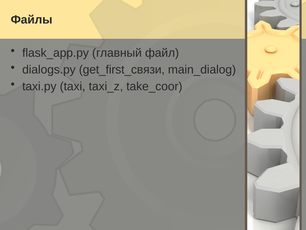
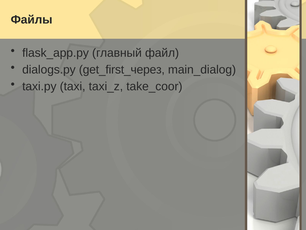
get_first_связи: get_first_связи -> get_first_через (122, 70)
